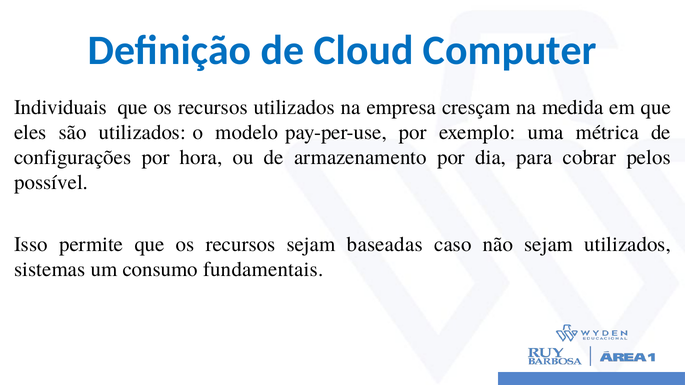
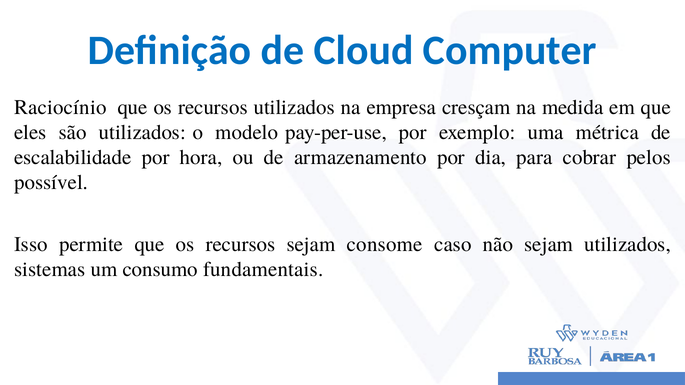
Individuais: Individuais -> Raciocínio (60, 107)
configurações: configurações -> escalabilidade (73, 158)
baseadas: baseadas -> consome (385, 244)
